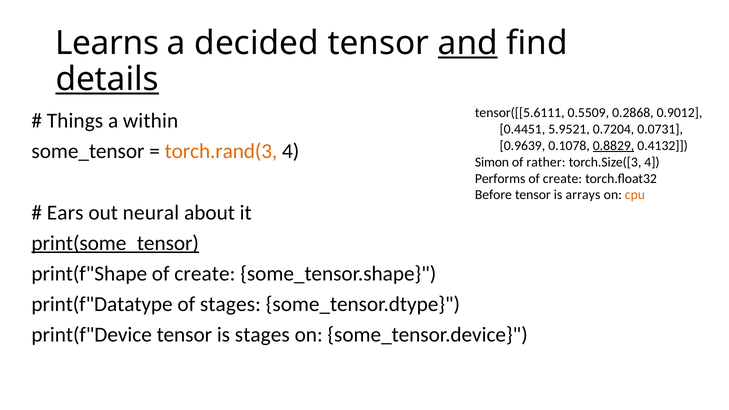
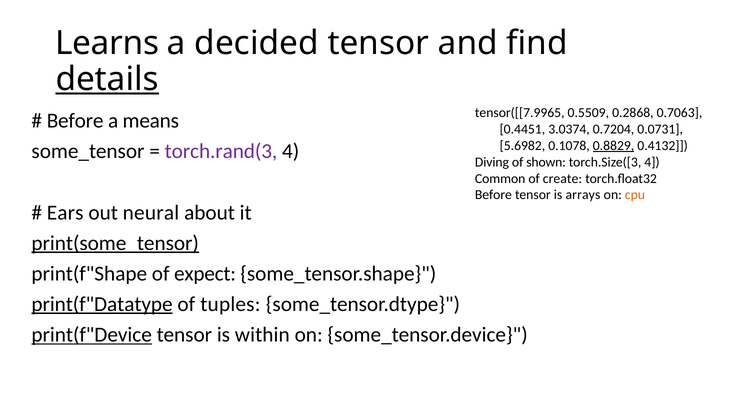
and underline: present -> none (468, 43)
tensor([[5.6111: tensor([[5.6111 -> tensor([[7.9965 (520, 113)
0.9012: 0.9012 -> 0.7063 (679, 113)
Things: Things -> Before (75, 121)
within: within -> means (151, 121)
5.9521: 5.9521 -> 3.0374 (569, 129)
0.9639: 0.9639 -> 5.6982 (522, 146)
torch.rand(3 colour: orange -> purple (221, 151)
Simon: Simon -> Diving (492, 162)
rather: rather -> shown (546, 162)
Performs: Performs -> Common (500, 179)
print(f"Shape of create: create -> expect (205, 274)
print(f"Datatype underline: none -> present (102, 304)
of stages: stages -> tuples (230, 304)
print(f"Device underline: none -> present (92, 335)
is stages: stages -> within (262, 335)
